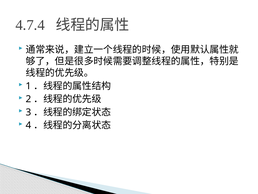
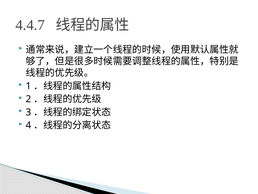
4.7.4: 4.7.4 -> 4.4.7 (30, 25)
